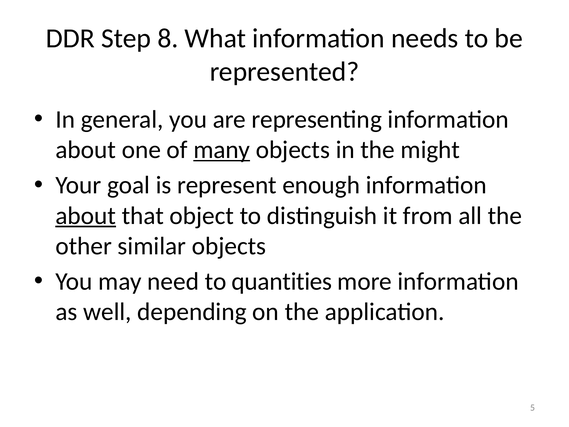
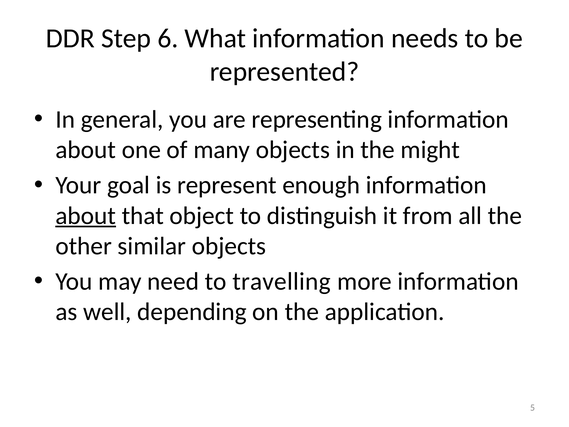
8: 8 -> 6 (168, 38)
many underline: present -> none (222, 150)
quantities: quantities -> travelling (282, 281)
